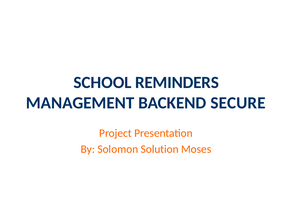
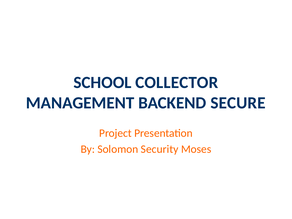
REMINDERS: REMINDERS -> COLLECTOR (177, 82)
Solution: Solution -> Security (160, 149)
